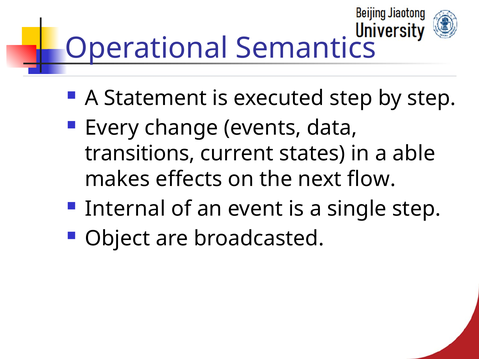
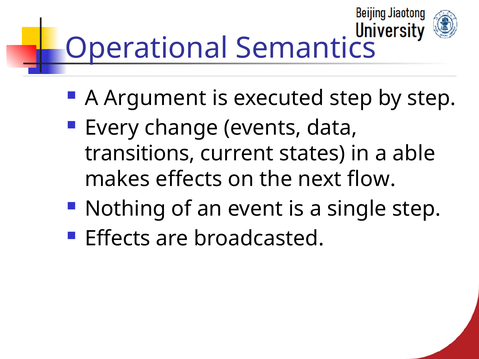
Statement: Statement -> Argument (155, 98)
Internal: Internal -> Nothing (125, 209)
Object: Object -> Effects (118, 239)
